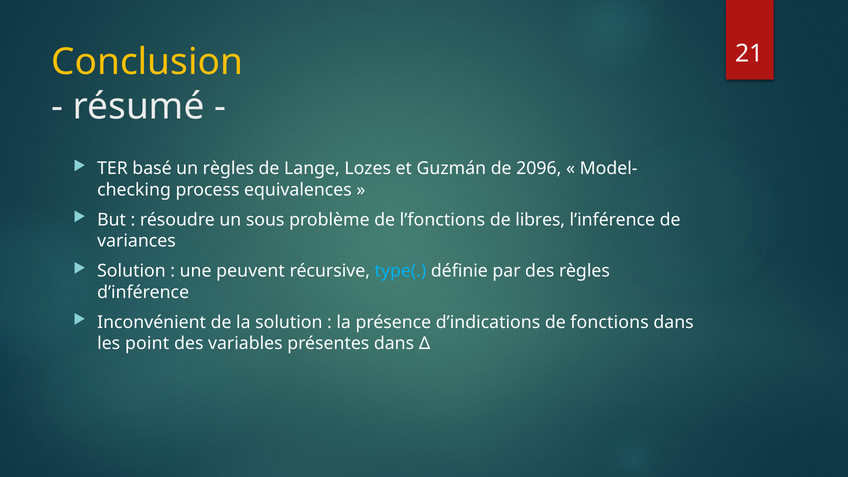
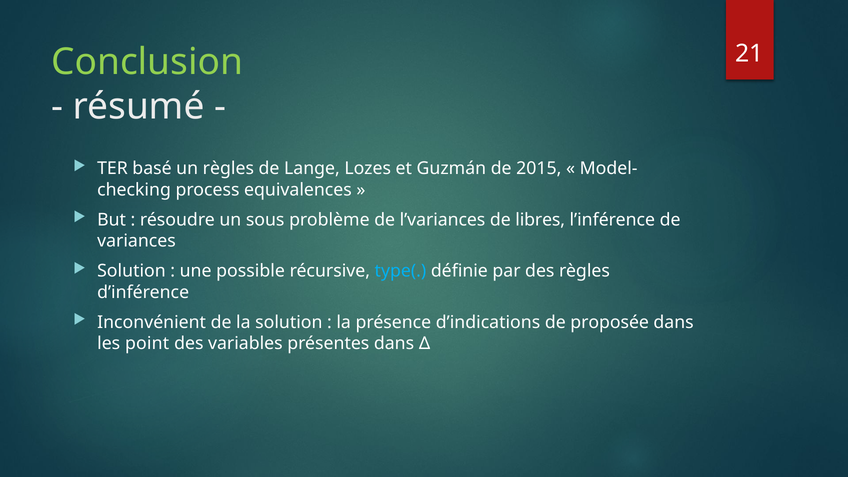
Conclusion colour: yellow -> light green (147, 62)
2096: 2096 -> 2015 (539, 169)
l’fonctions: l’fonctions -> l’variances (443, 220)
peuvent: peuvent -> possible (251, 271)
fonctions: fonctions -> proposée (610, 322)
